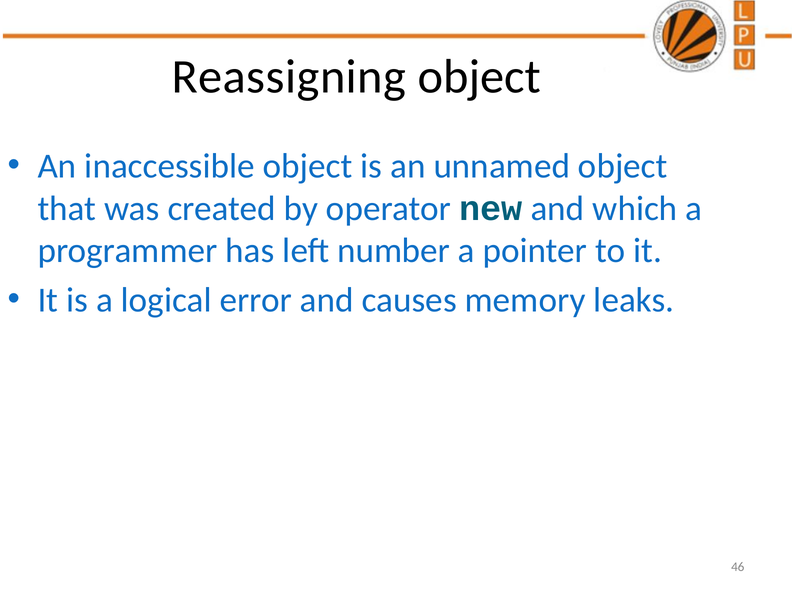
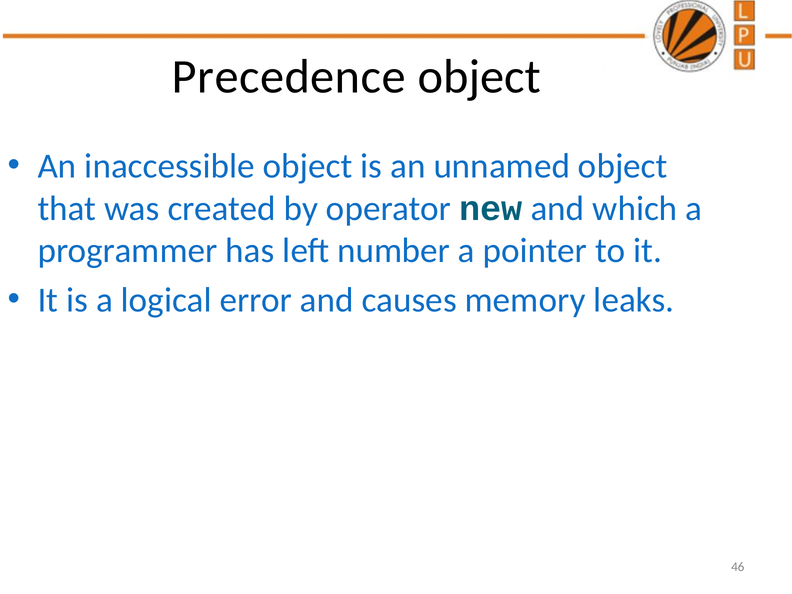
Reassigning: Reassigning -> Precedence (289, 77)
